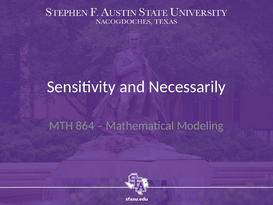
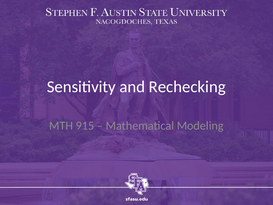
Necessarily: Necessarily -> Rechecking (187, 87)
864: 864 -> 915 (85, 126)
